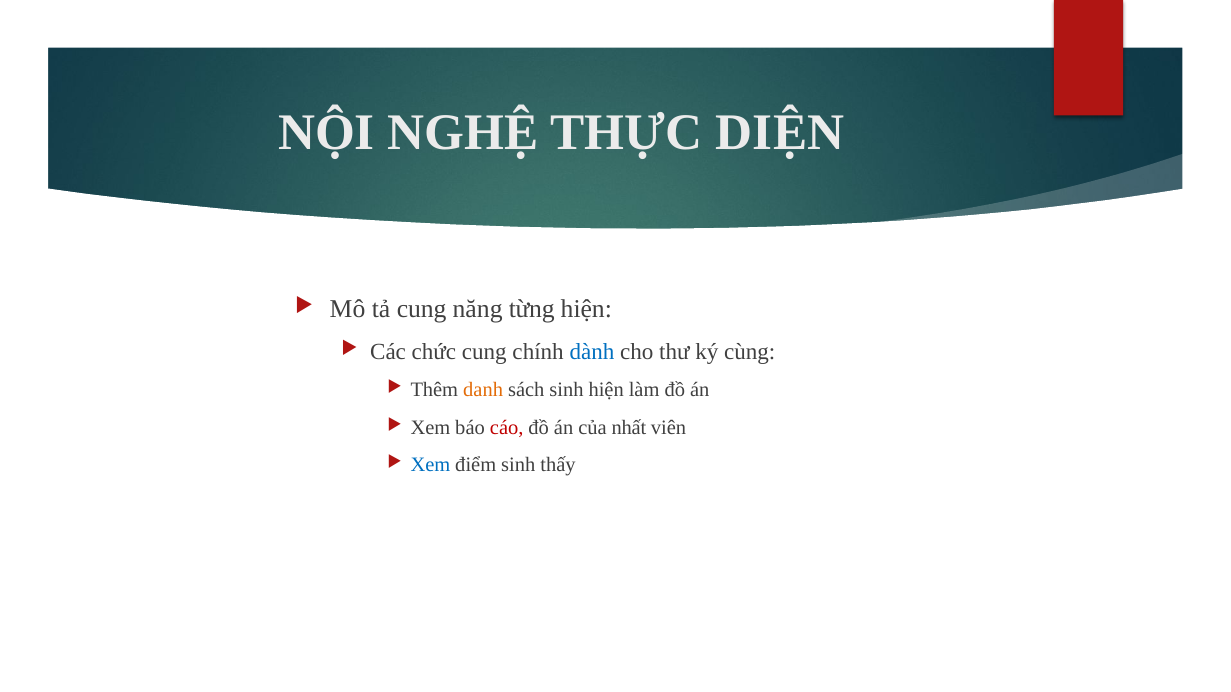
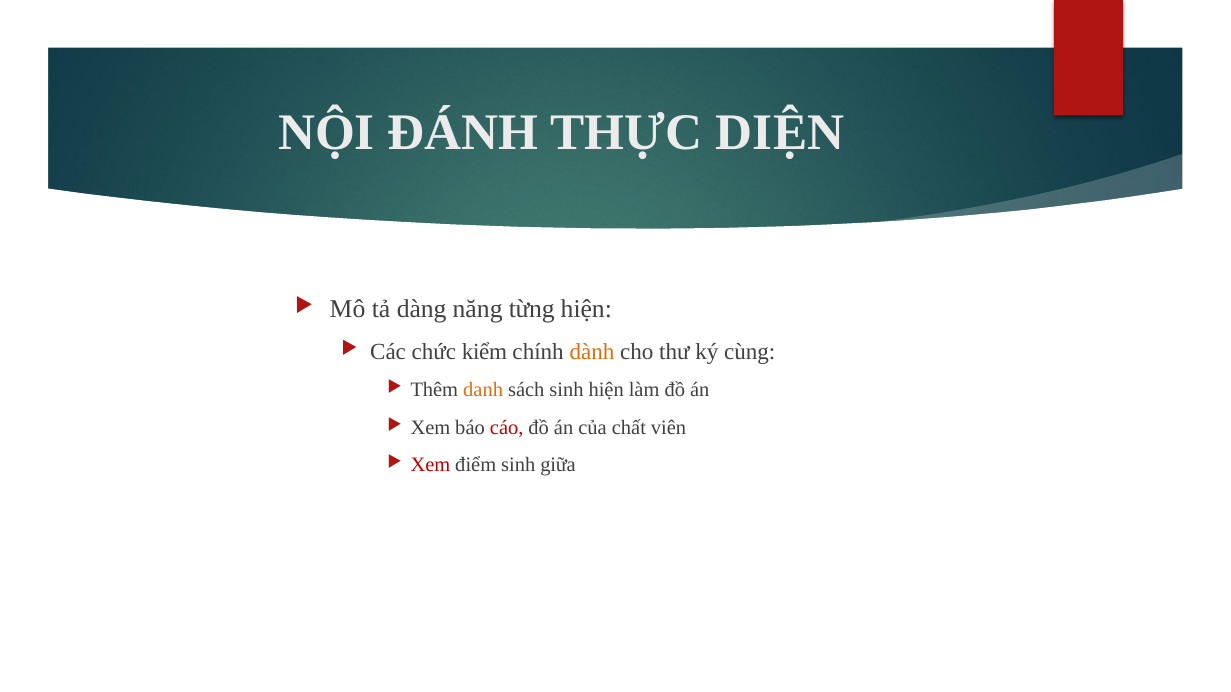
NGHỆ: NGHỆ -> ĐÁNH (463, 133)
tả cung: cung -> dàng (422, 310)
chức cung: cung -> kiểm (484, 352)
dành colour: blue -> orange (592, 352)
nhất: nhất -> chất (629, 428)
Xem colour: blue -> red (430, 465)
thấy: thấy -> giữa (558, 465)
